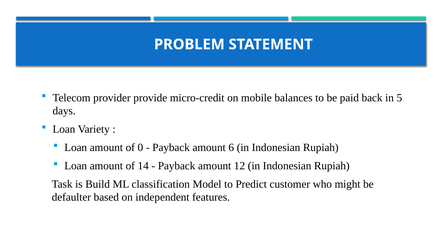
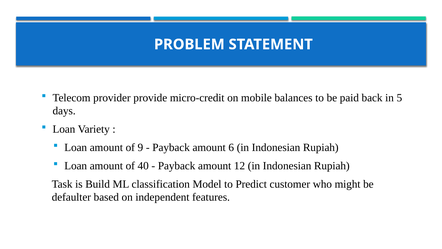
0: 0 -> 9 (140, 147)
14: 14 -> 40 (143, 166)
